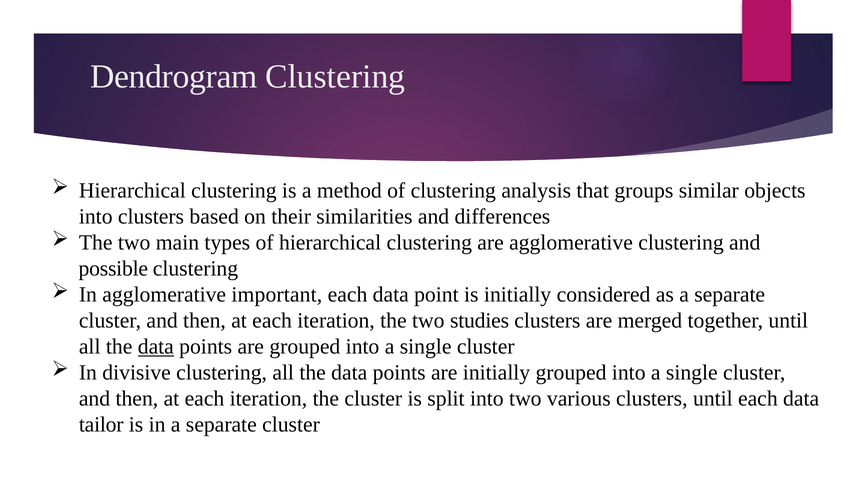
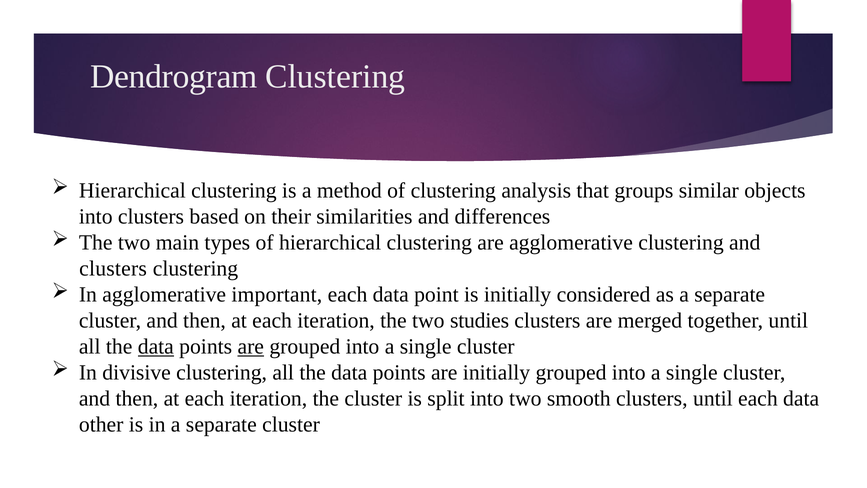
possible: possible -> clusters (113, 268)
are underline: none -> present (251, 346)
various: various -> smooth (579, 398)
tailor: tailor -> other (101, 424)
